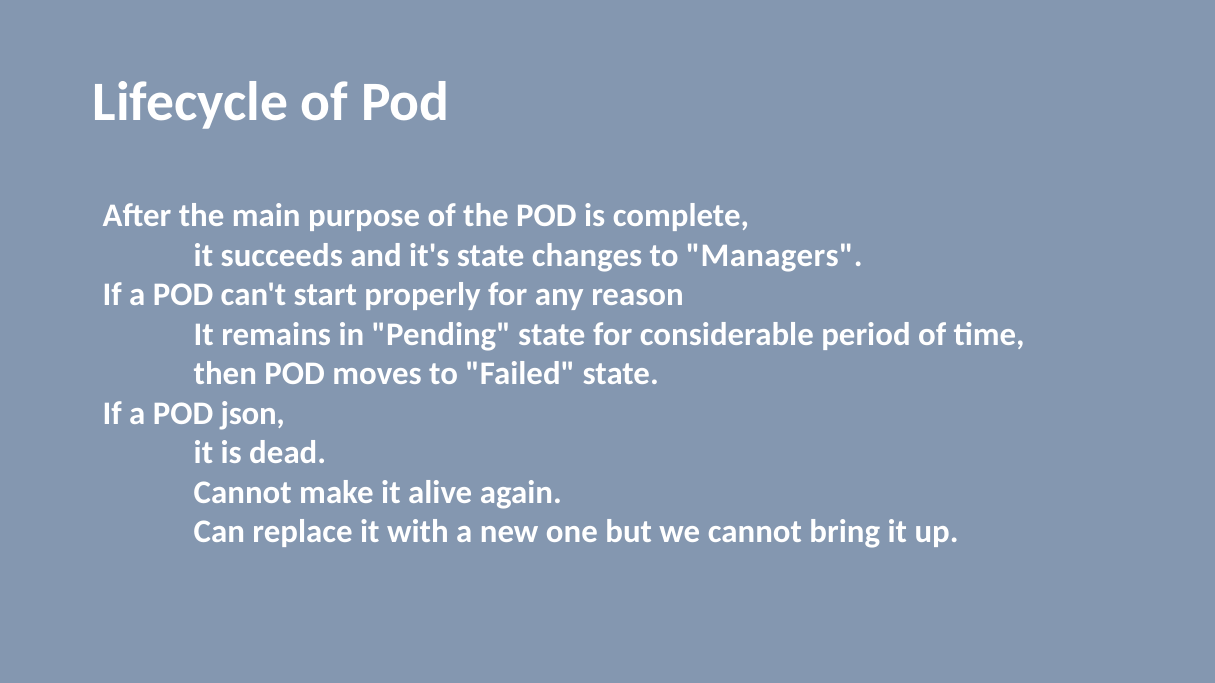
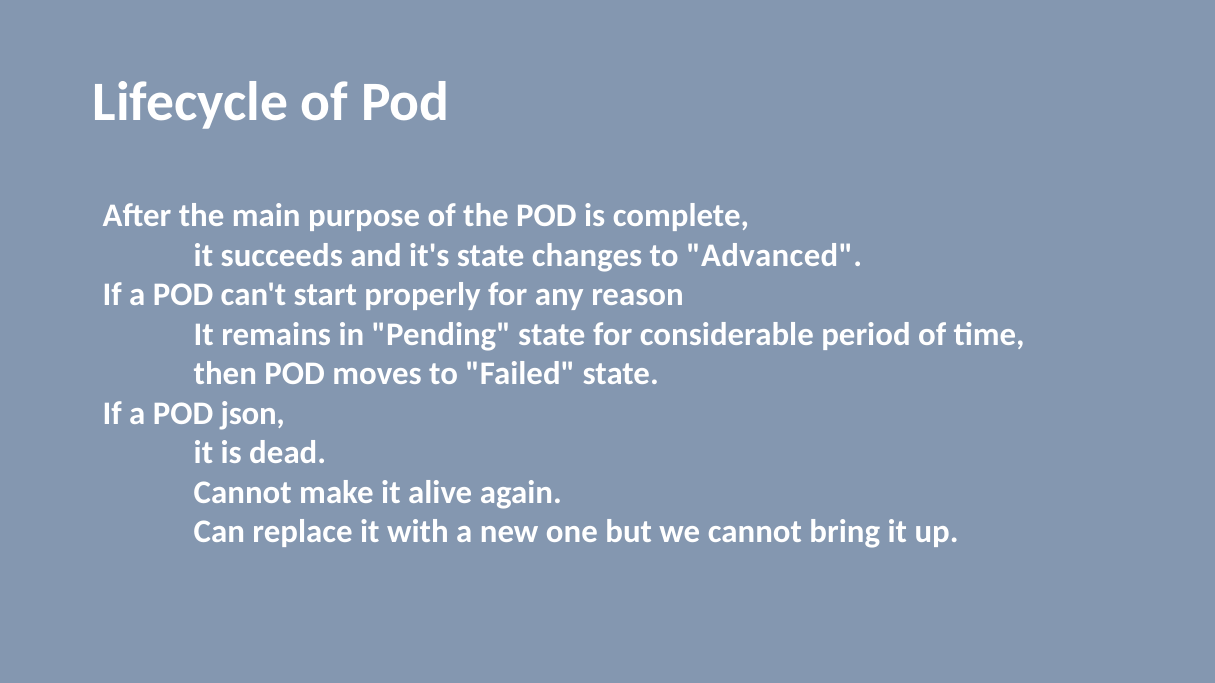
Managers: Managers -> Advanced (774, 256)
